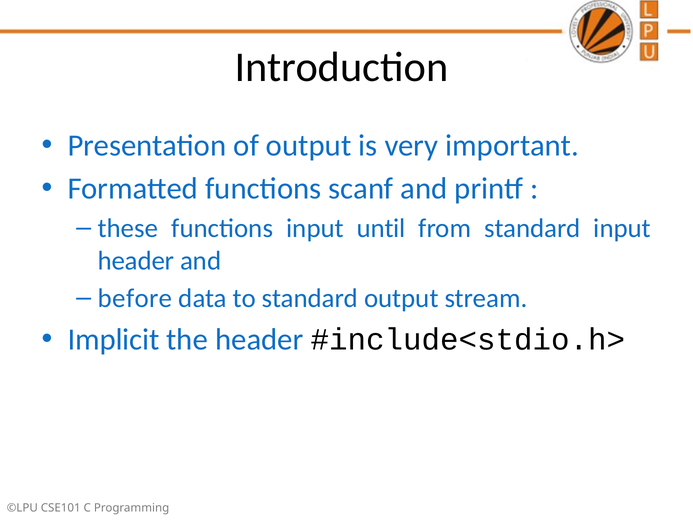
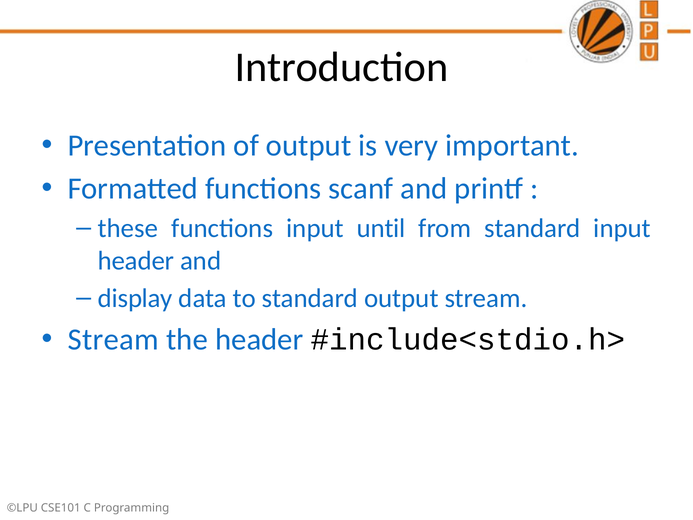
before: before -> display (135, 298)
Implicit: Implicit -> Stream (113, 340)
